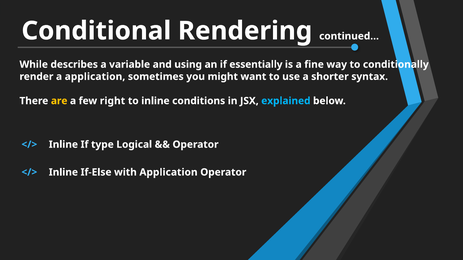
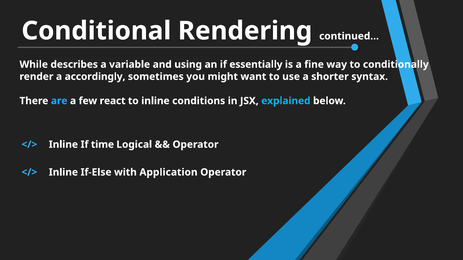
a application: application -> accordingly (95, 77)
are colour: yellow -> light blue (59, 101)
right: right -> react (113, 101)
type: type -> time (102, 145)
